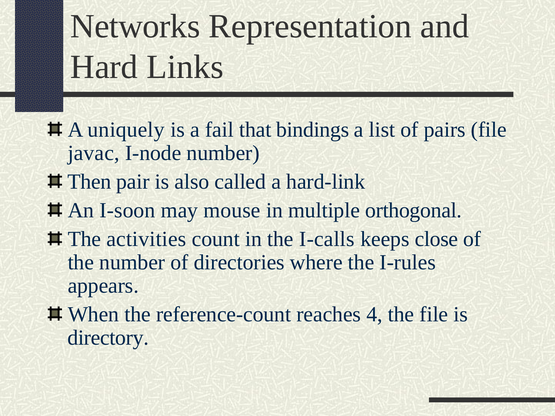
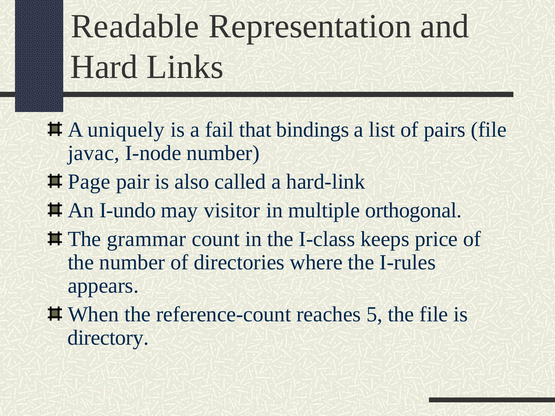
Networks: Networks -> Readable (135, 26)
Then: Then -> Page (89, 182)
I-soon: I-soon -> I-undo (128, 211)
mouse: mouse -> visitor (232, 211)
activities: activities -> grammar (146, 239)
I-calls: I-calls -> I-class (327, 239)
close: close -> price (436, 239)
4: 4 -> 5 (374, 315)
